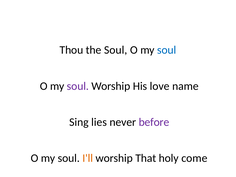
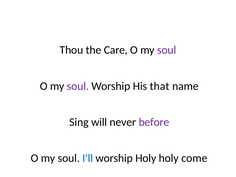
the Soul: Soul -> Care (116, 50)
soul colour: blue -> purple (167, 50)
love: love -> that (160, 86)
lies: lies -> will (99, 122)
I'll colour: orange -> blue (88, 158)
worship That: That -> Holy (146, 158)
